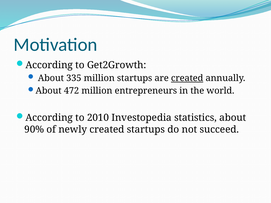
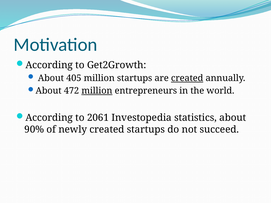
335: 335 -> 405 (74, 78)
million underline: none -> present (97, 91)
2010: 2010 -> 2061 (98, 118)
